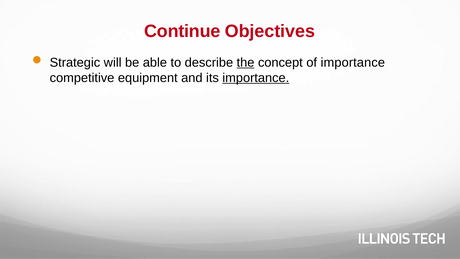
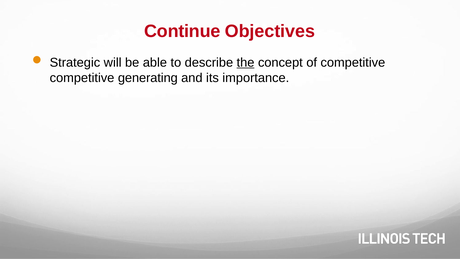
of importance: importance -> competitive (353, 62)
equipment: equipment -> generating (148, 78)
importance underline: present -> none (256, 78)
